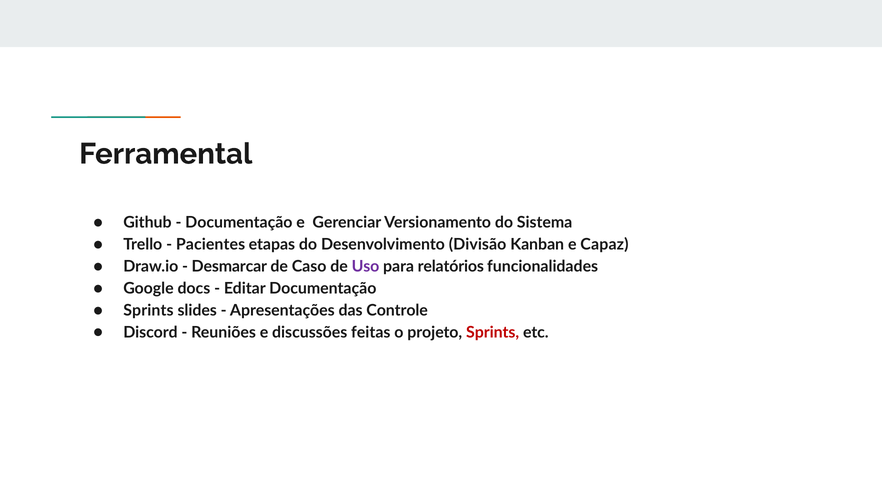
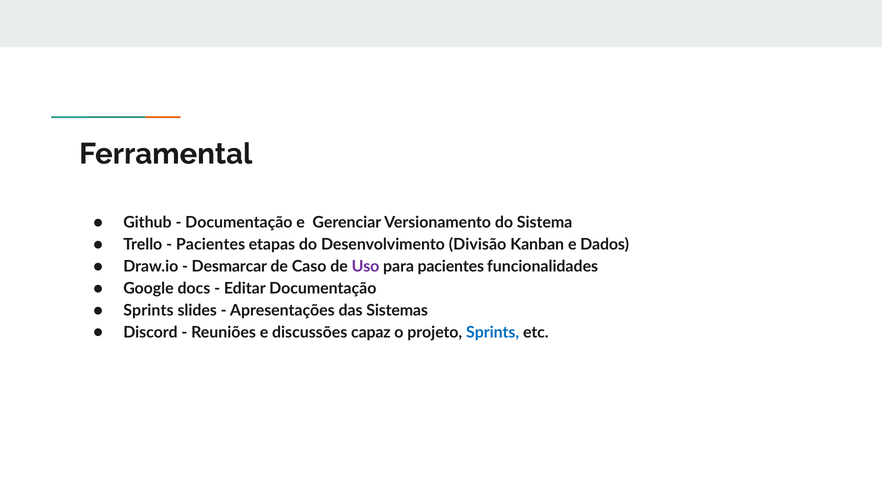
Capaz: Capaz -> Dados (605, 245)
para relatórios: relatórios -> pacientes (451, 267)
Controle: Controle -> Sistemas (397, 310)
feitas: feitas -> capaz (371, 332)
Sprints colour: red -> blue (493, 332)
